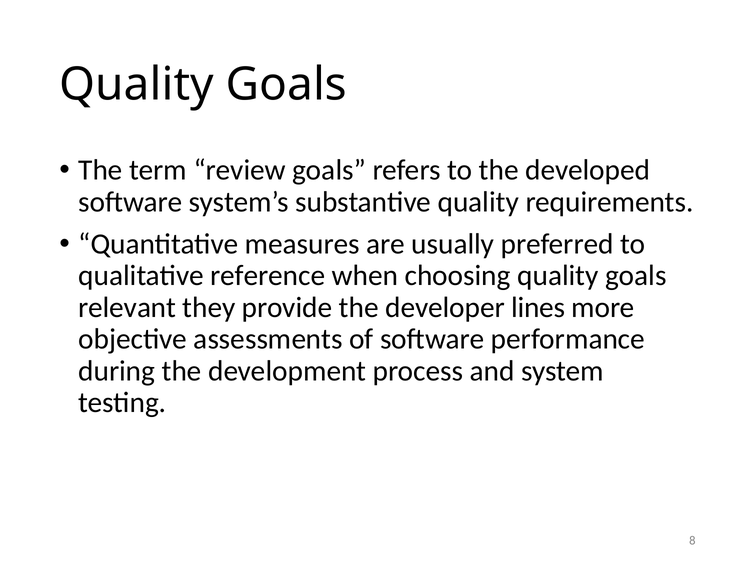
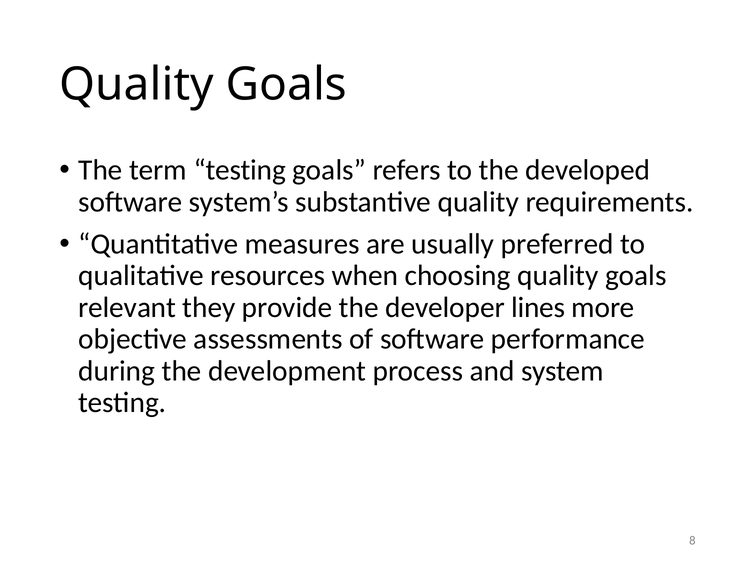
term review: review -> testing (240, 170)
reference: reference -> resources (268, 276)
